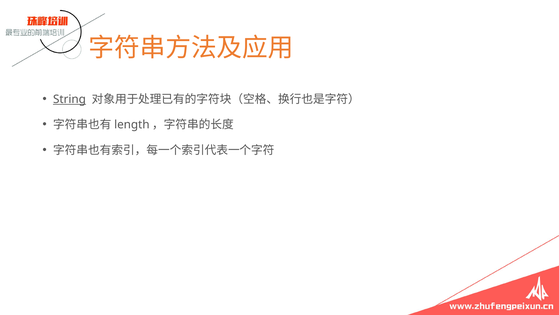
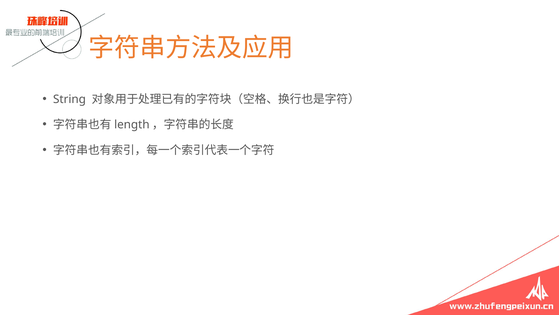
String underline: present -> none (69, 99)
